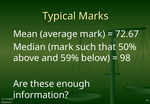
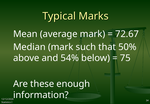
59%: 59% -> 54% (70, 58)
98: 98 -> 75 (125, 58)
